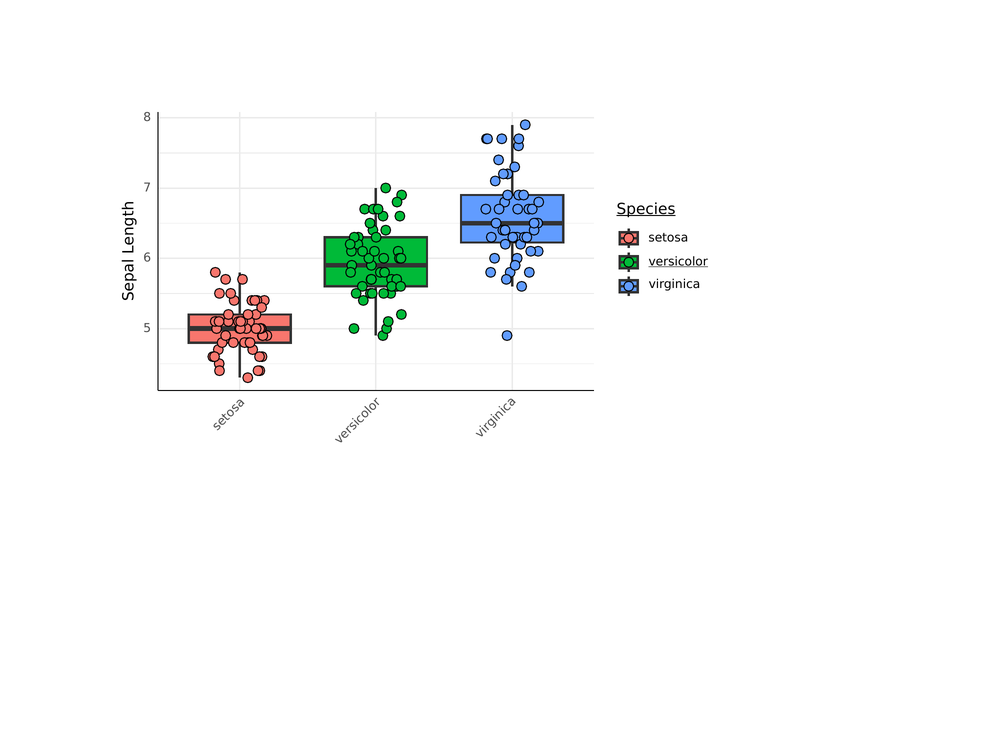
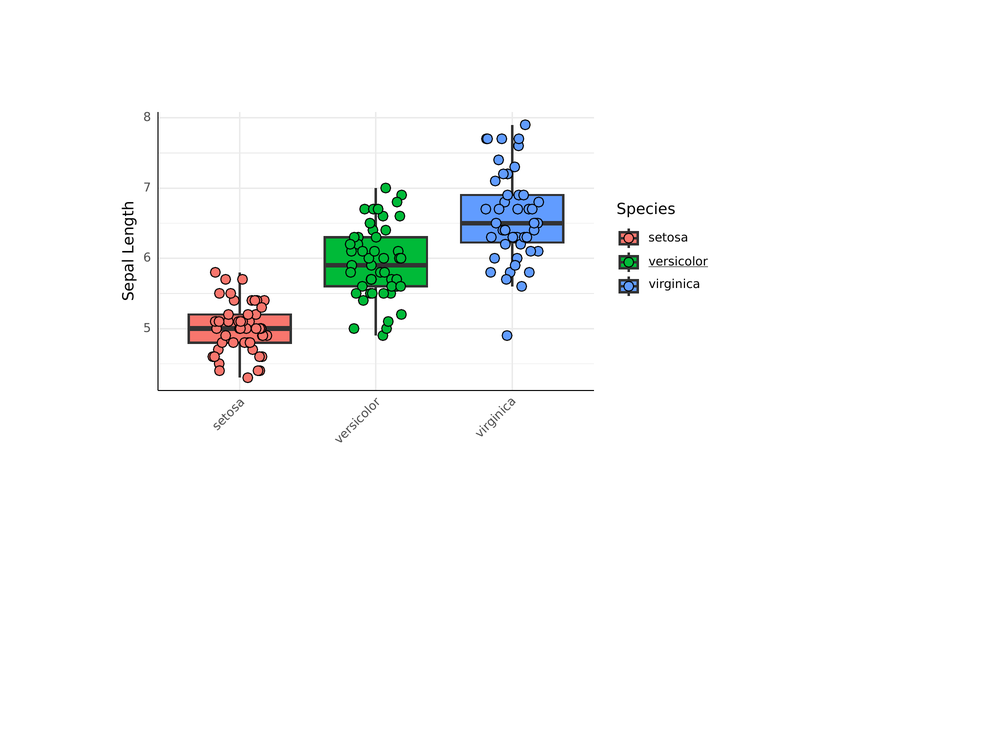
Species underline: present -> none (646, 209)
